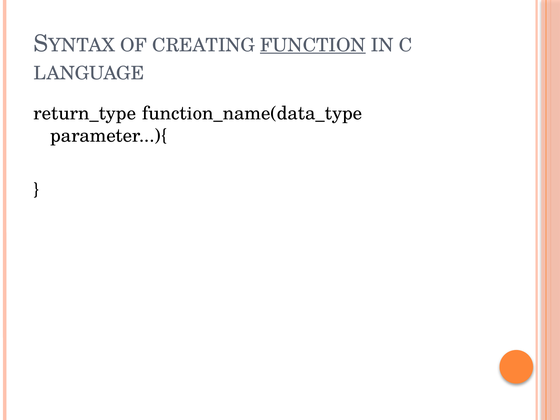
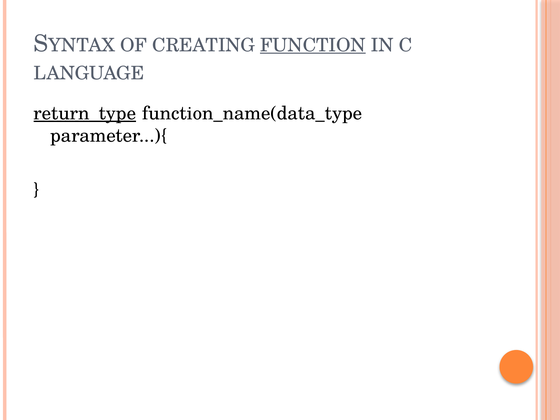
return_type underline: none -> present (85, 113)
